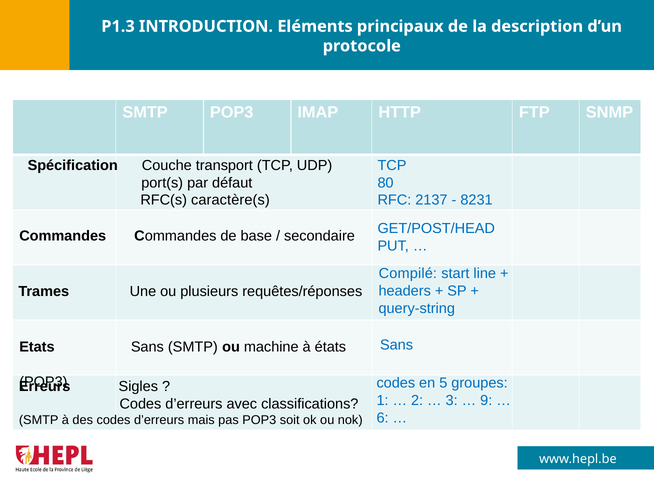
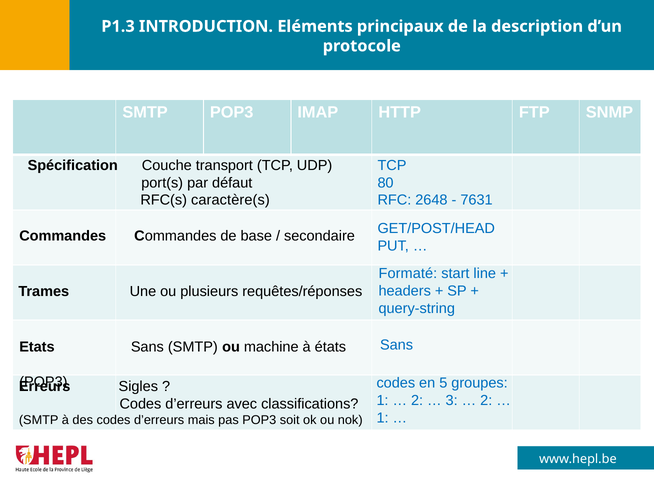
2137: 2137 -> 2648 (431, 200)
8231: 8231 -> 7631 (477, 200)
Compilé: Compilé -> Formaté (408, 274)
9: 9 -> 2 (486, 401)
6: 6 -> 1 (383, 418)
